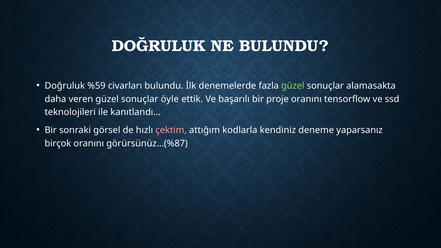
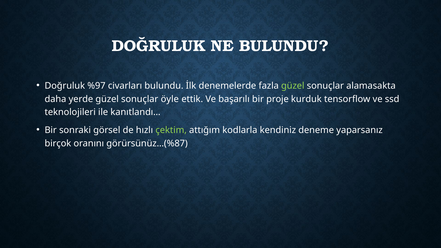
%59: %59 -> %97 (96, 86)
veren: veren -> yerde (81, 99)
proje oranını: oranını -> kurduk (306, 99)
çektim colour: pink -> light green (171, 130)
